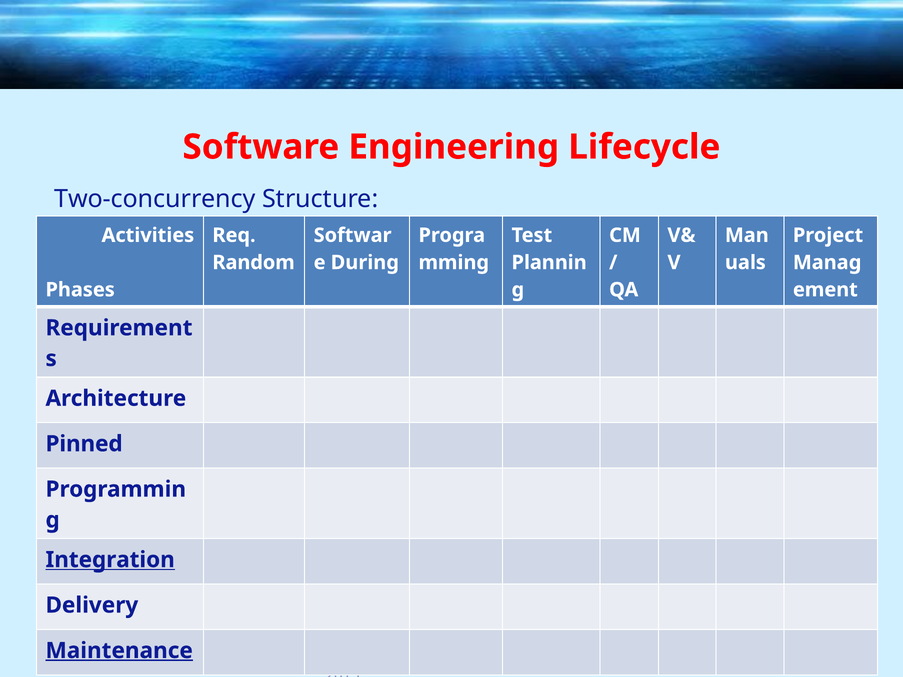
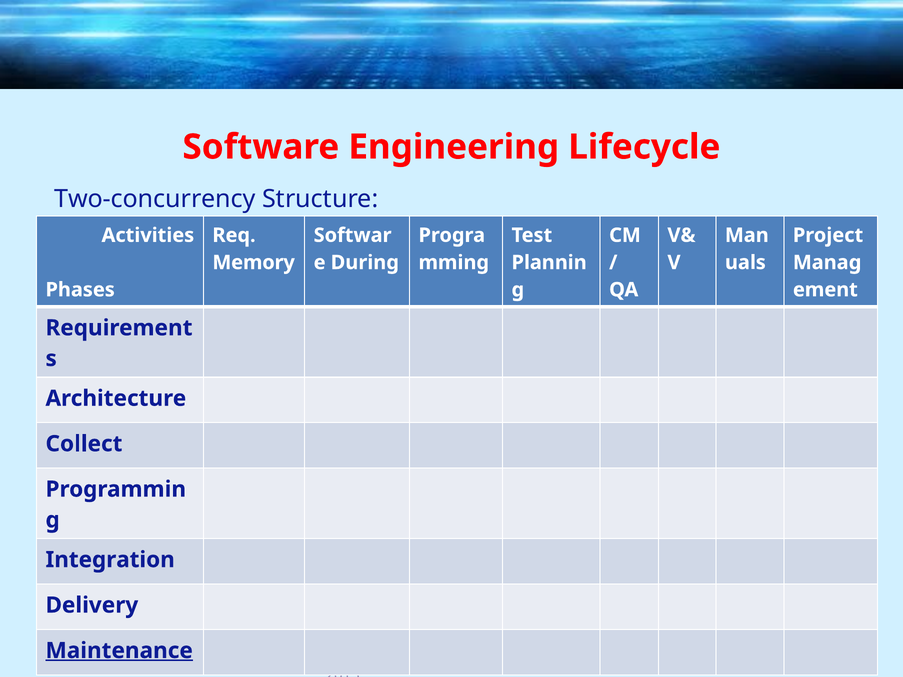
Random: Random -> Memory (254, 263)
Pinned: Pinned -> Collect (84, 444)
Integration underline: present -> none (110, 560)
